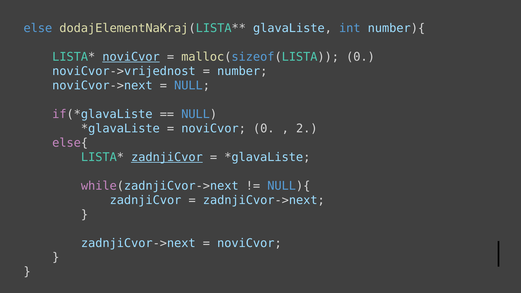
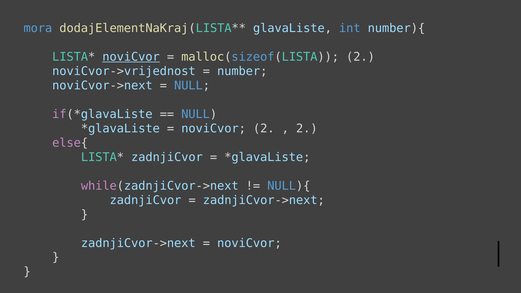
else: else -> mora (38, 28)
malloc(sizeof(LISTA 0: 0 -> 2 (360, 57)
noviCvor 0: 0 -> 2 (264, 129)
zadnjiCvor underline: present -> none (167, 157)
